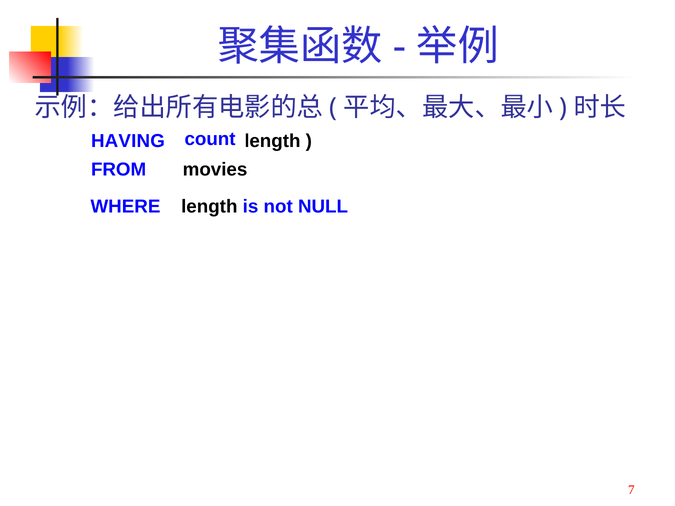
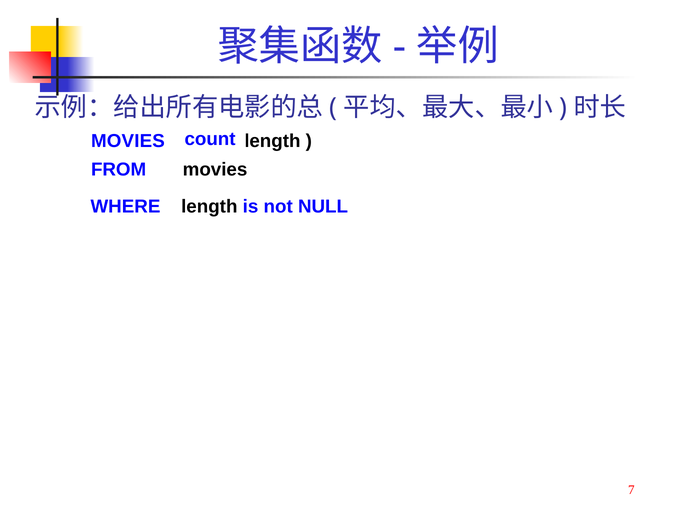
HAVING: HAVING -> MOVIES (128, 141)
